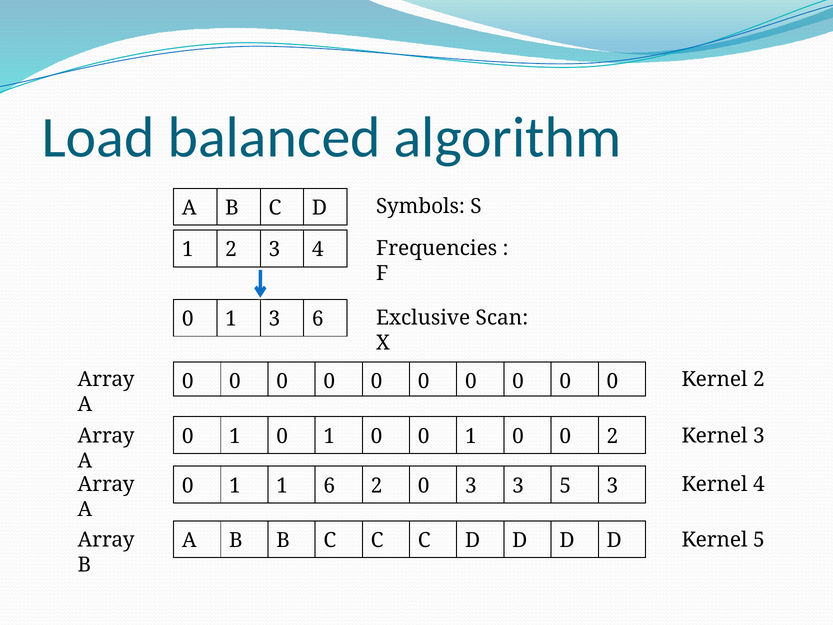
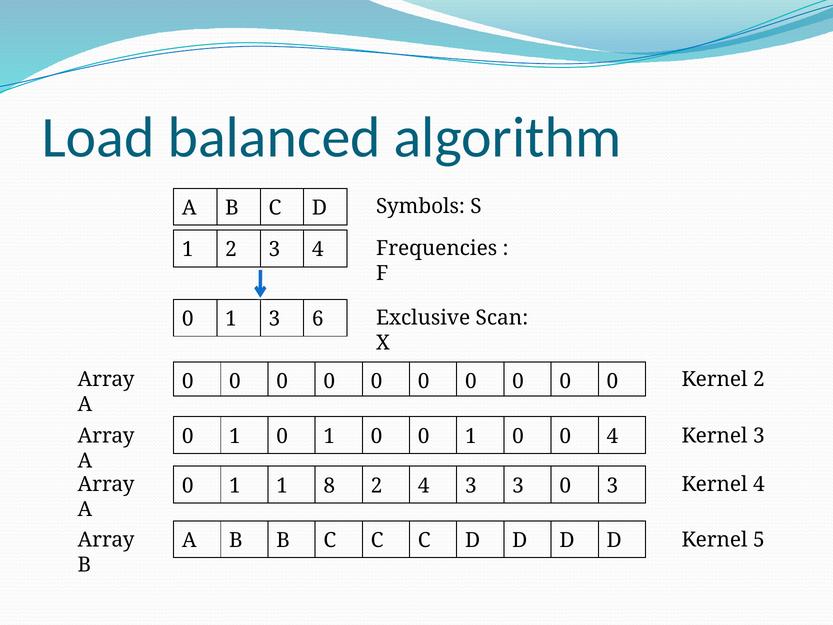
0 2: 2 -> 4 (612, 436)
1 6: 6 -> 8 (329, 486)
2 0: 0 -> 4 (424, 486)
3 5: 5 -> 0 (565, 486)
